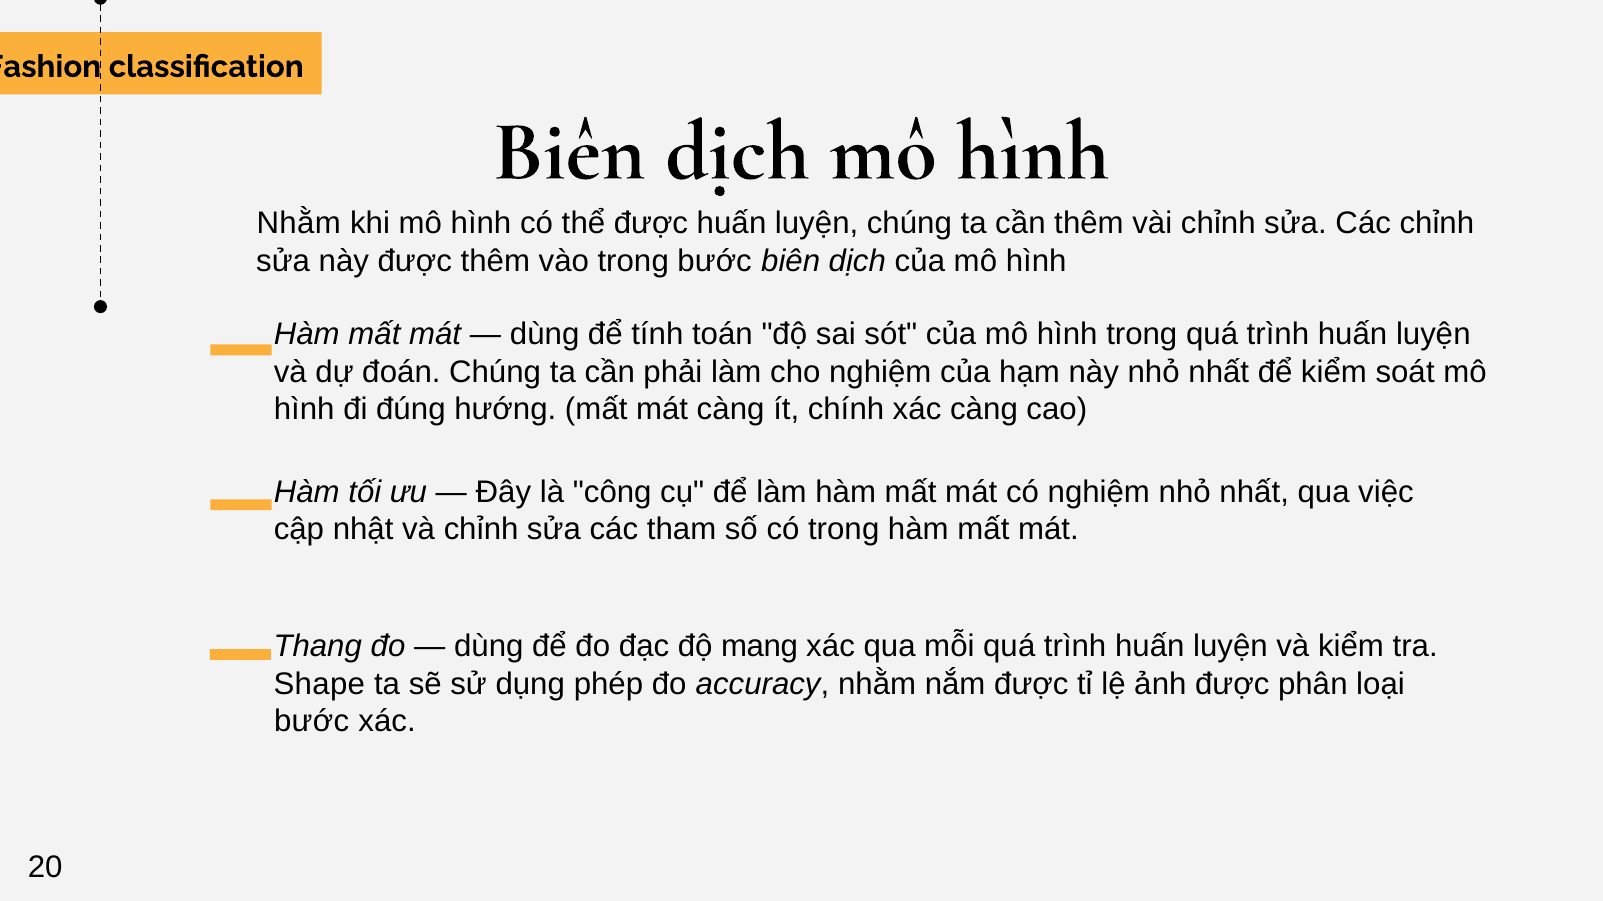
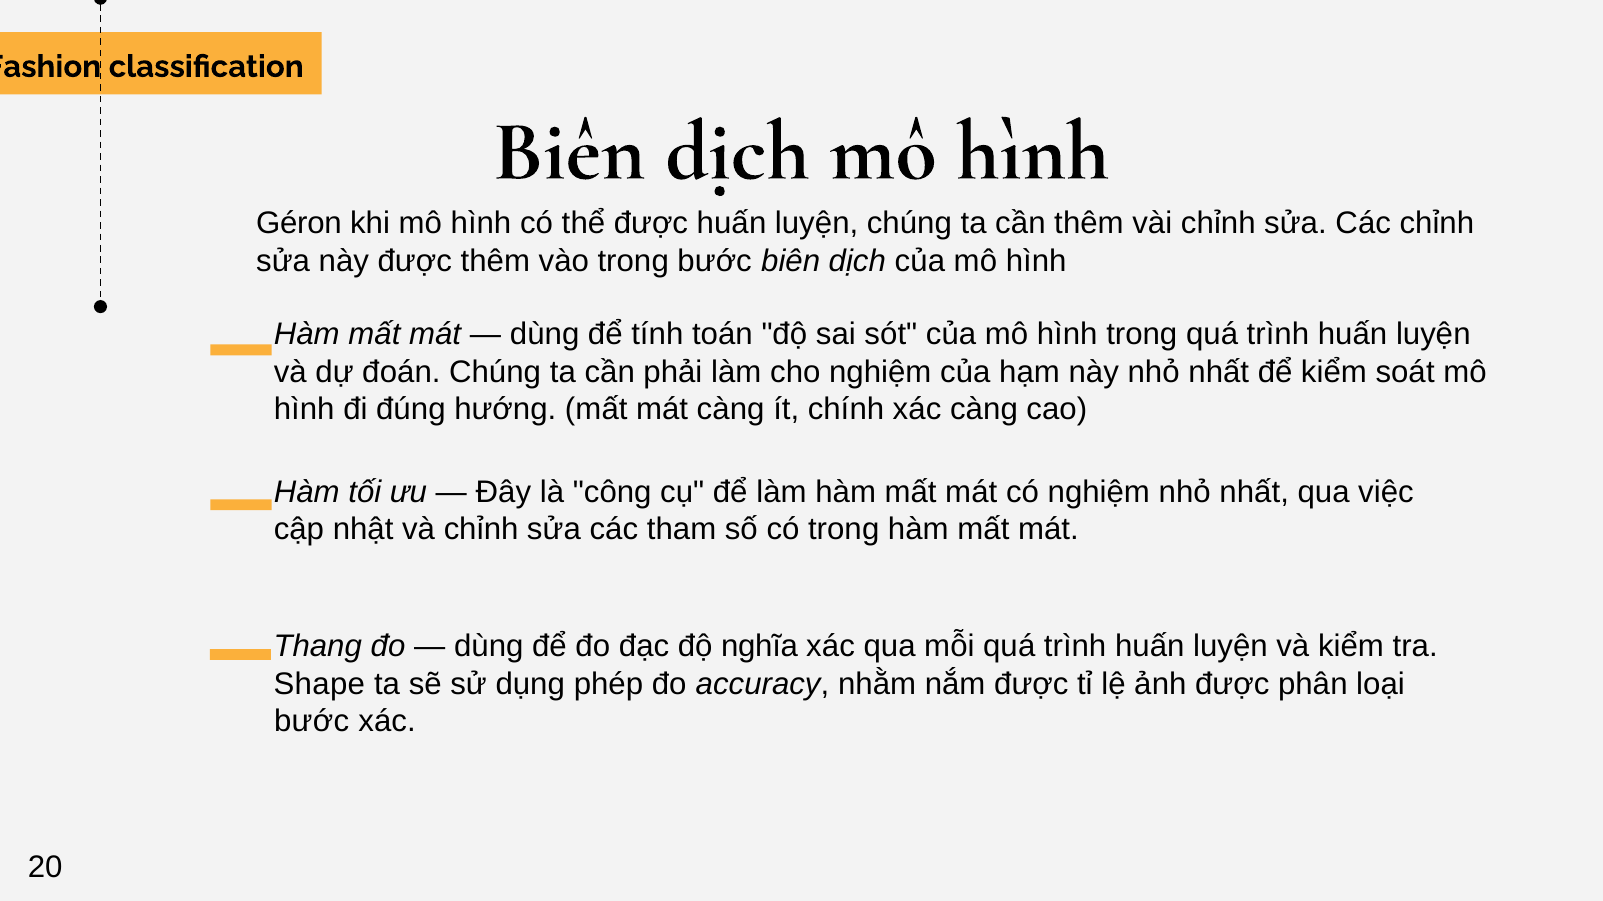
Nhằm: Nhằm -> Géron (299, 224)
mang: mang -> nghĩa (760, 647)
